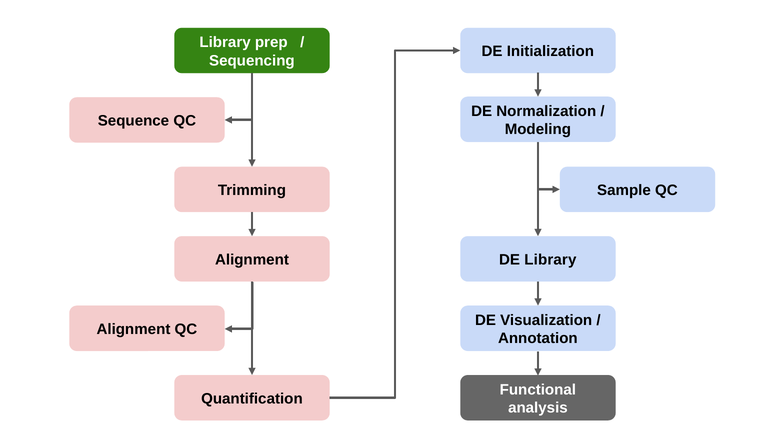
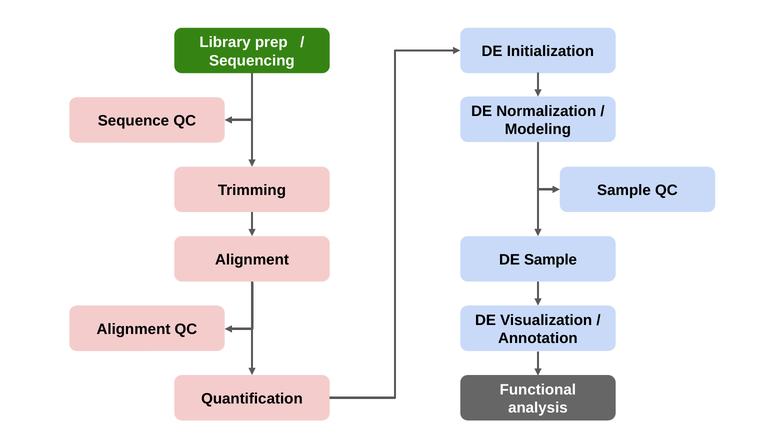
DE Library: Library -> Sample (551, 260)
